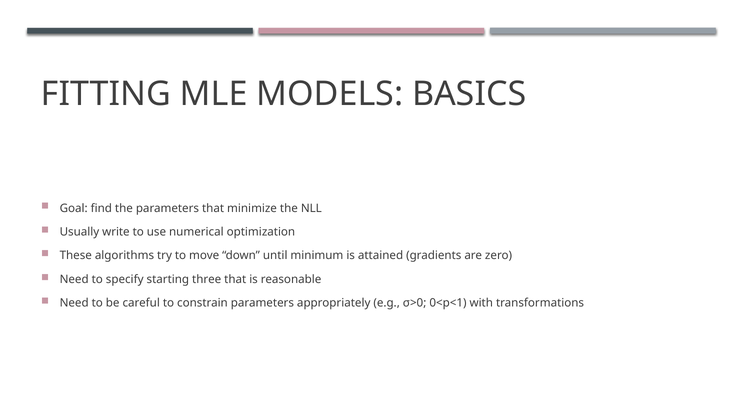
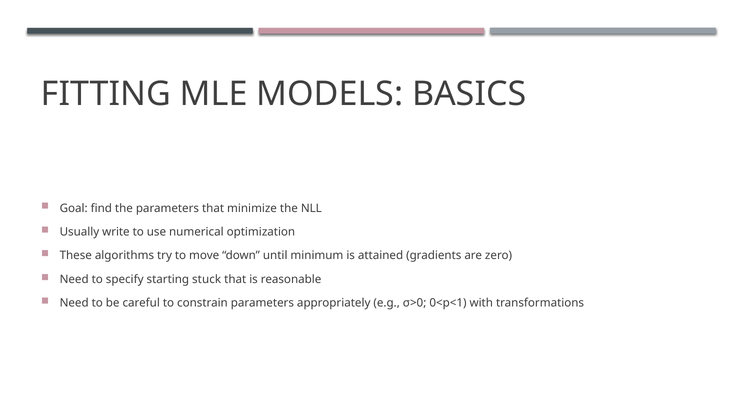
three: three -> stuck (207, 279)
